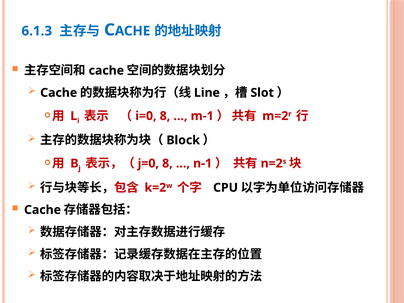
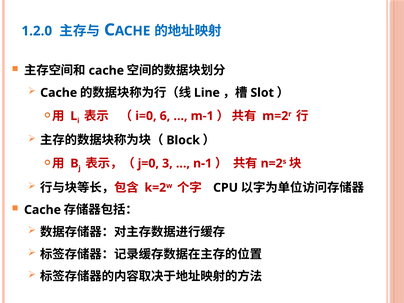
6.1.3: 6.1.3 -> 1.2.0 (37, 31)
8: 8 -> 6 (165, 116)
8: 8 -> 3 (167, 163)
